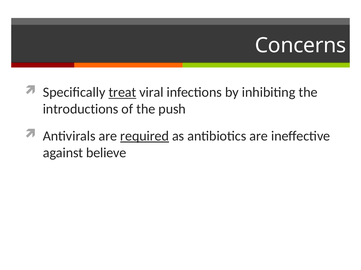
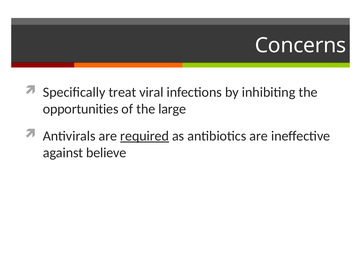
treat underline: present -> none (122, 93)
introductions: introductions -> opportunities (81, 109)
push: push -> large (172, 109)
